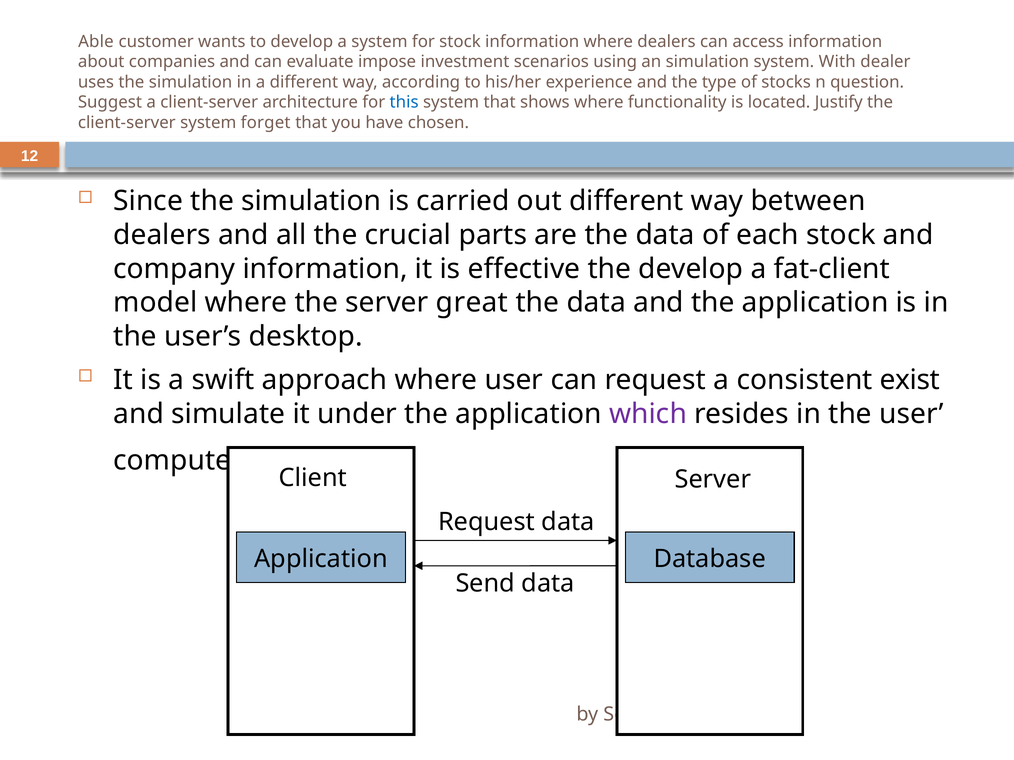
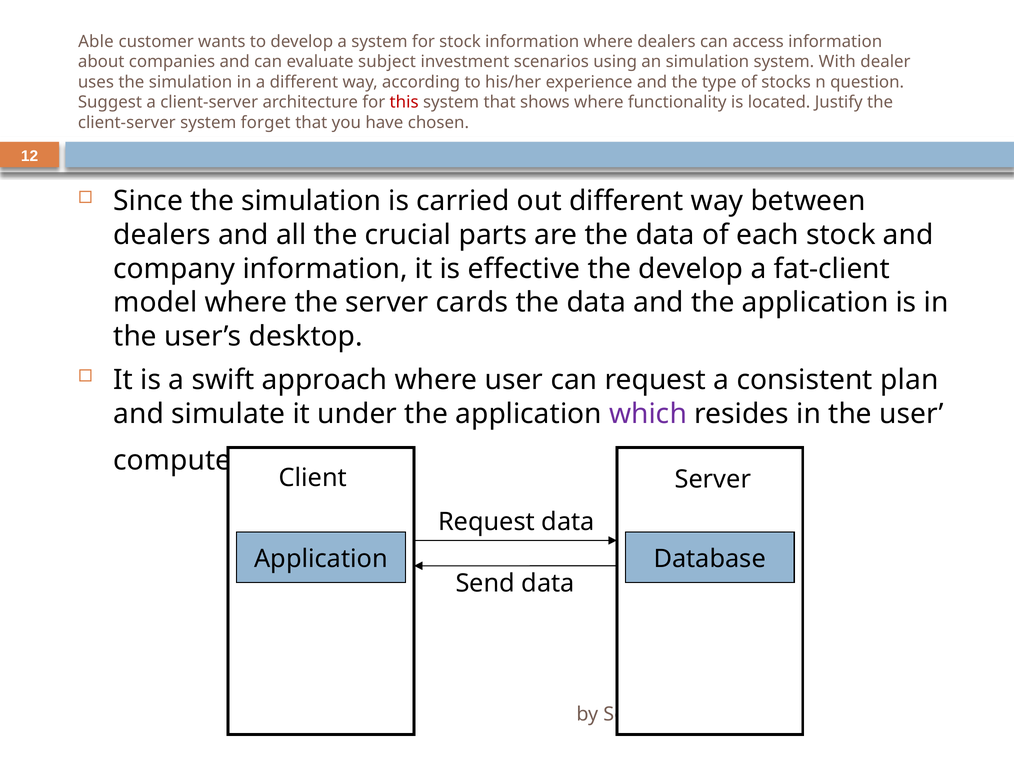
impose: impose -> subject (387, 62)
this colour: blue -> red (404, 102)
great: great -> cards (472, 303)
exist: exist -> plan (910, 380)
